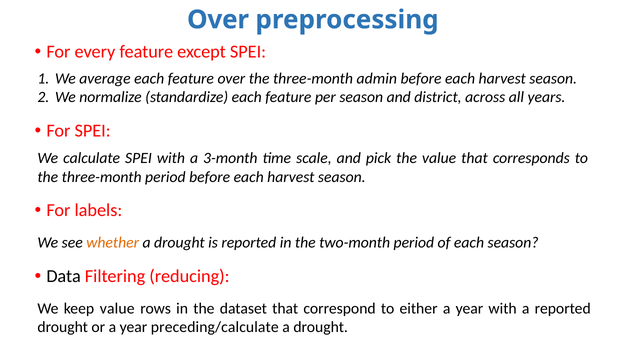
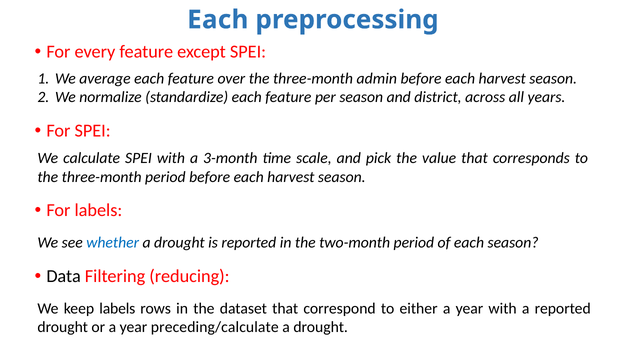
Over: Over -> Each (218, 20)
whether colour: orange -> blue (113, 243)
keep value: value -> labels (117, 309)
